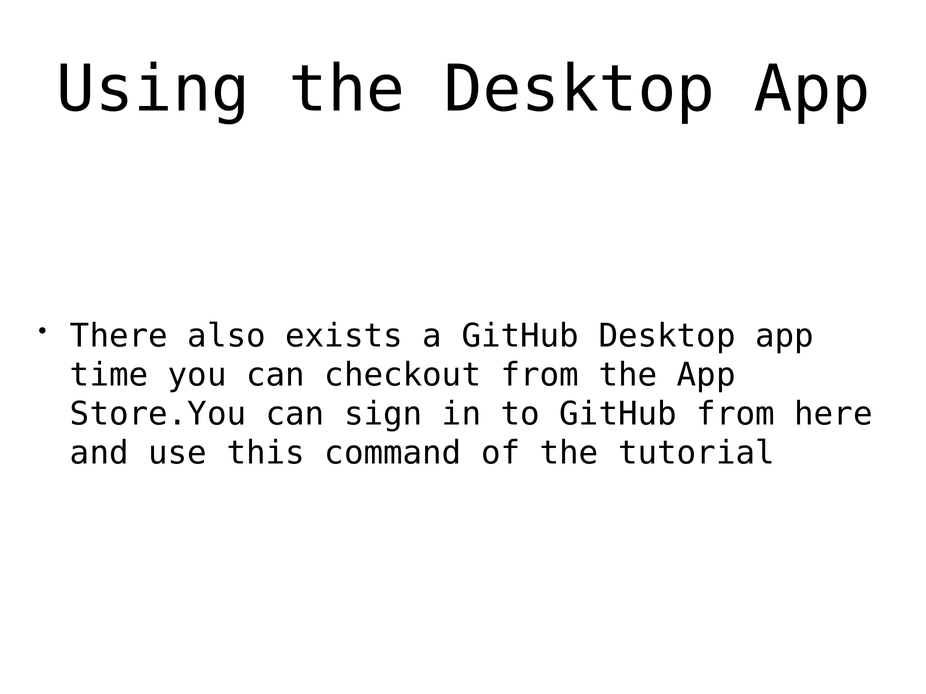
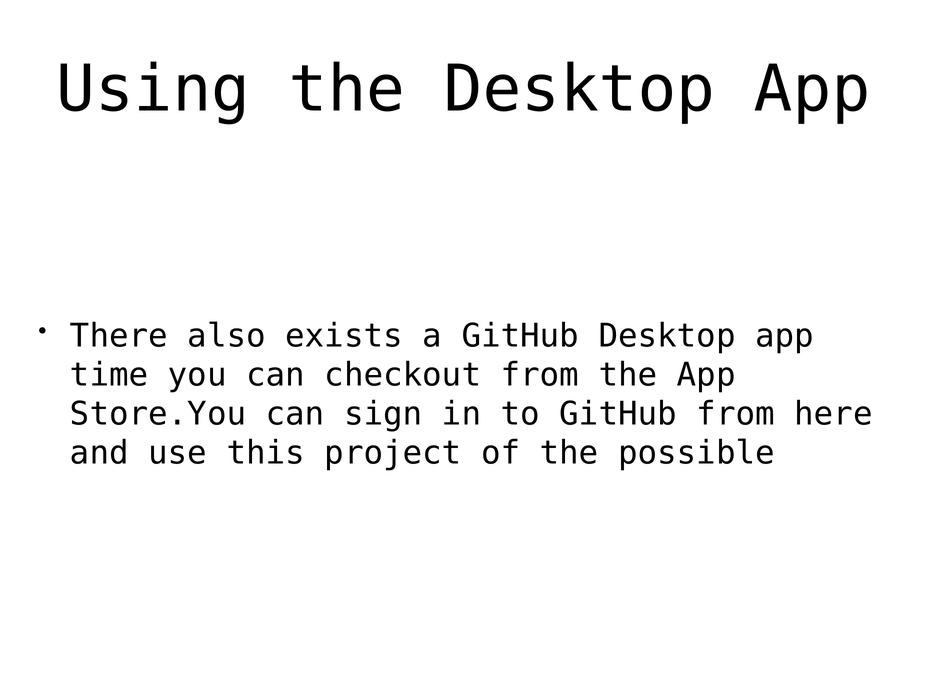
command: command -> project (393, 453)
tutorial: tutorial -> possible (696, 453)
